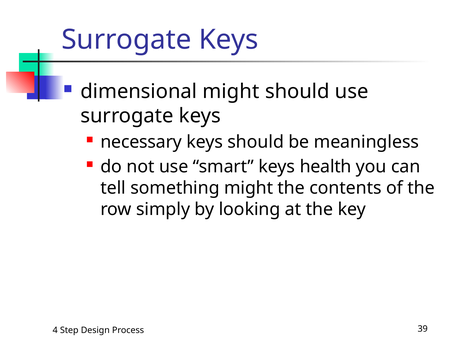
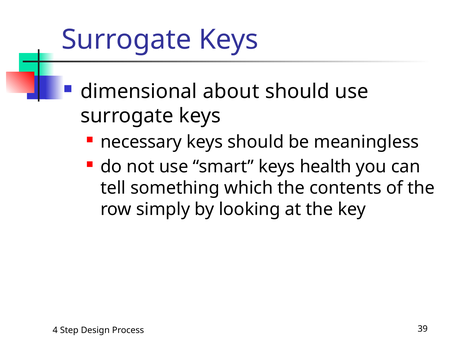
dimensional might: might -> about (231, 92)
something might: might -> which (249, 188)
